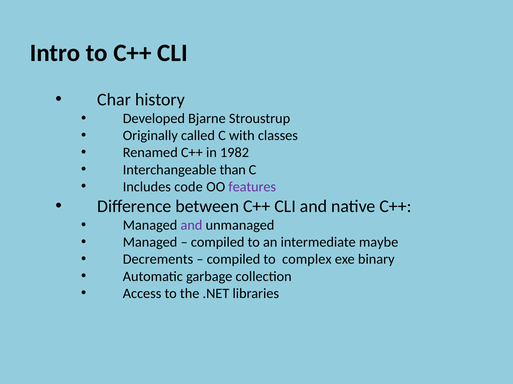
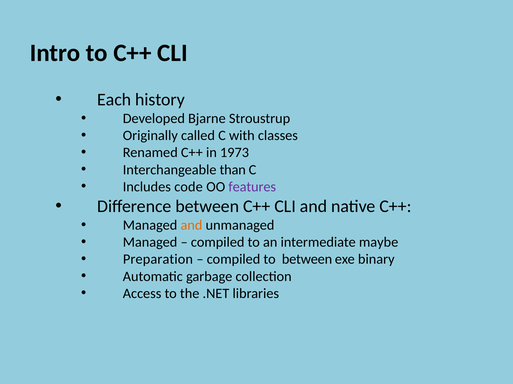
Char: Char -> Each (114, 100)
1982: 1982 -> 1973 (235, 153)
and colour: purple -> orange (191, 226)
Decrements: Decrements -> Preparation (158, 260)
to complex: complex -> between (307, 260)
